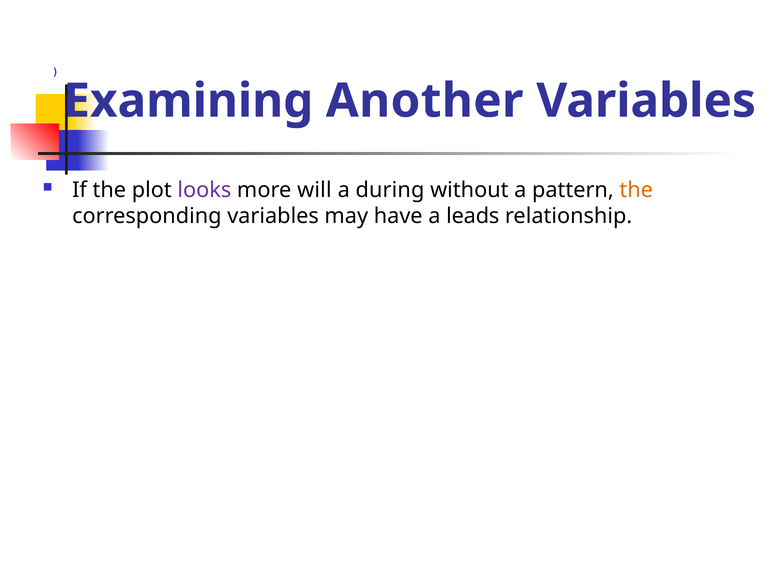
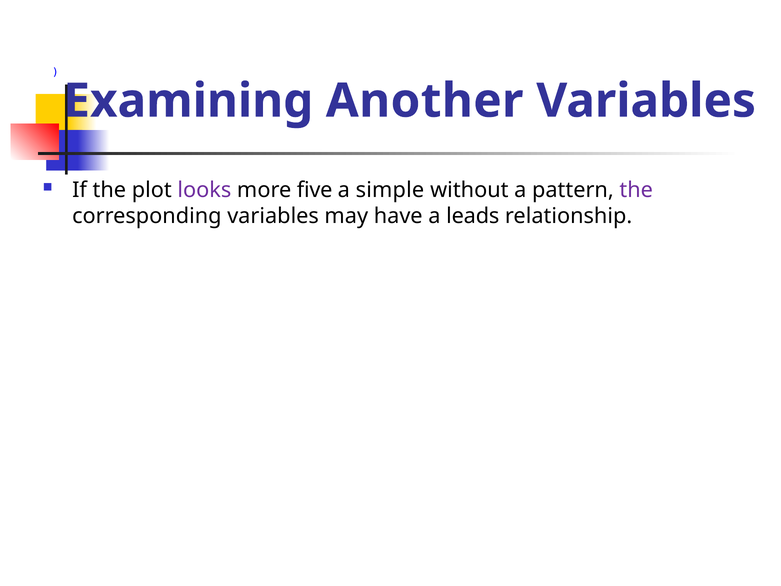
will: will -> five (315, 190)
during: during -> simple (390, 190)
the colour: orange -> purple (636, 190)
